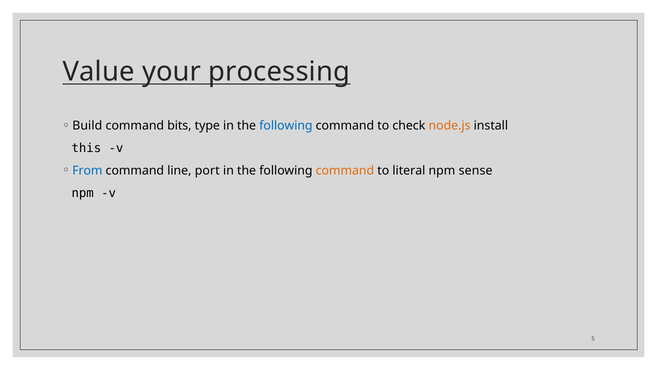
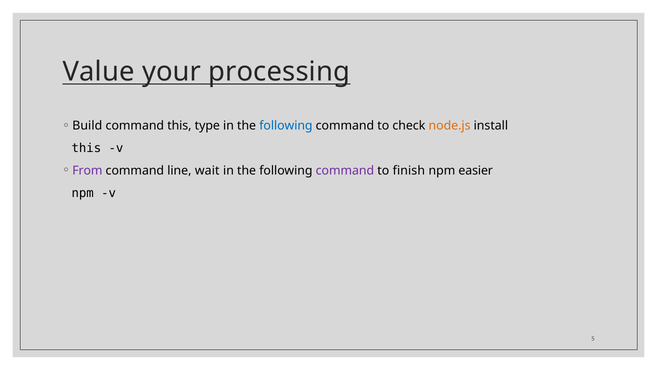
command bits: bits -> this (179, 126)
From colour: blue -> purple (87, 170)
port: port -> wait (207, 170)
command colour: orange -> purple (345, 170)
literal: literal -> finish (409, 170)
sense: sense -> easier (476, 170)
